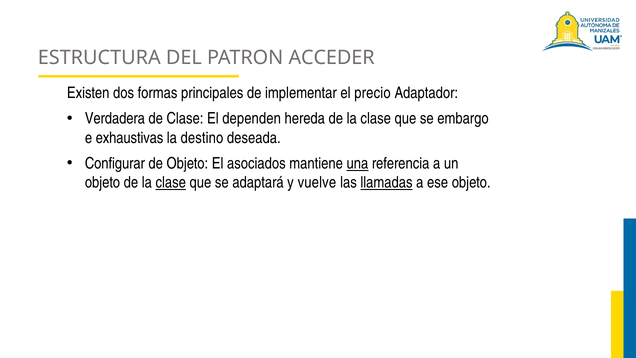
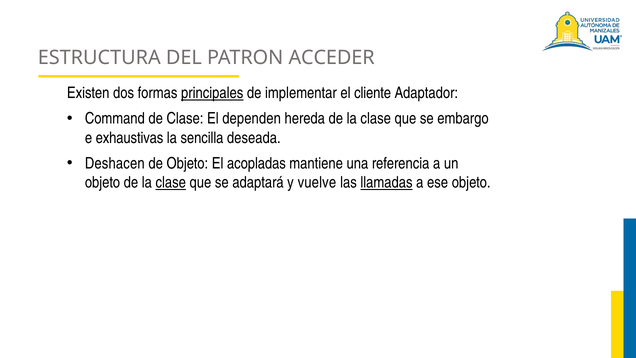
principales underline: none -> present (212, 93)
precio: precio -> cliente (373, 93)
Verdadera: Verdadera -> Command (115, 119)
destino: destino -> sencilla (202, 138)
Configurar: Configurar -> Deshacen (115, 163)
asociados: asociados -> acopladas (256, 163)
una underline: present -> none (357, 163)
